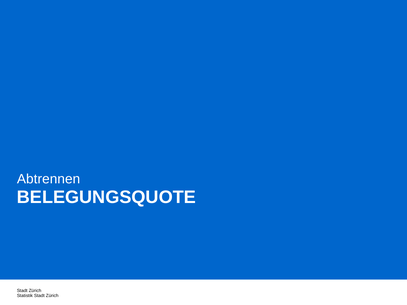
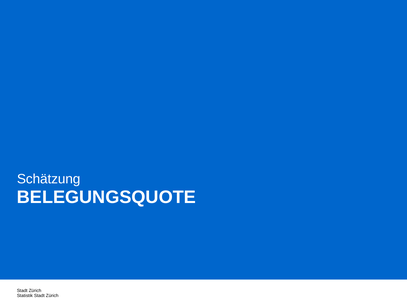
Abtrennen: Abtrennen -> Schätzung (49, 179)
